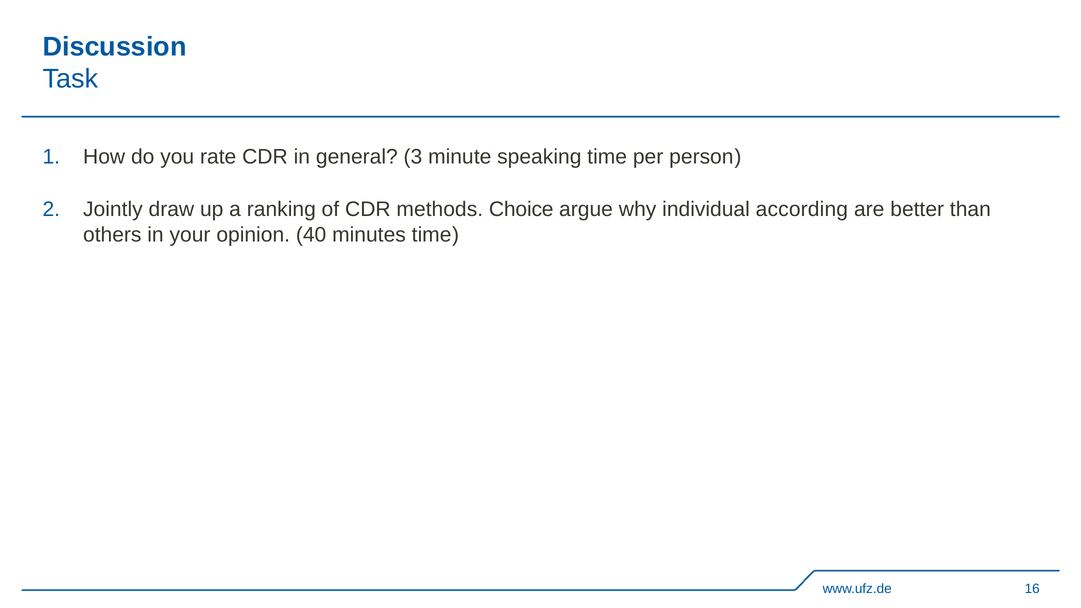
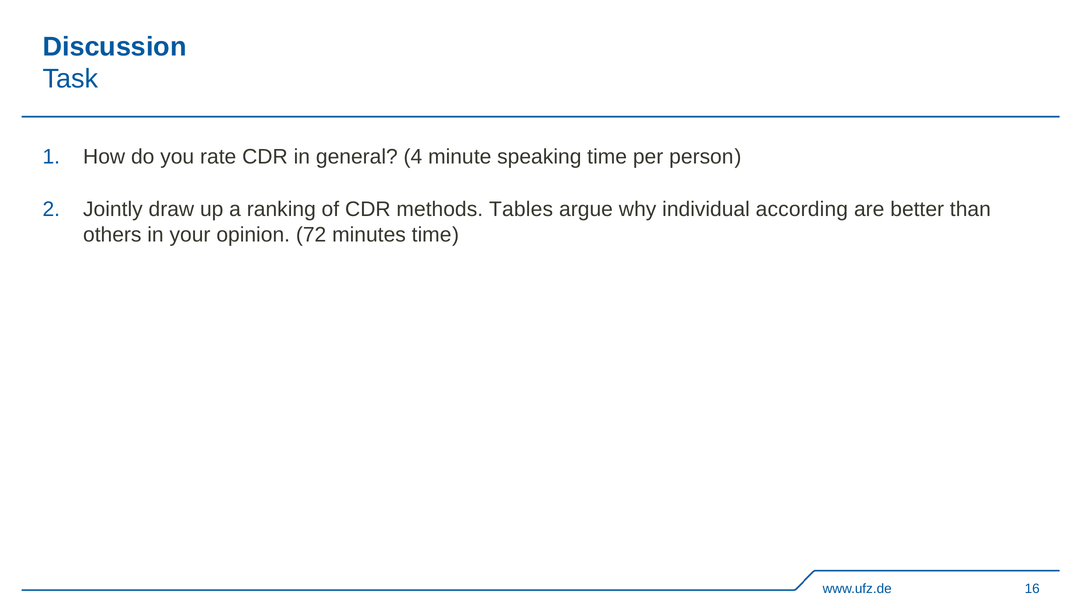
3: 3 -> 4 (413, 157)
Choice: Choice -> Tables (521, 209)
40: 40 -> 72 (311, 235)
